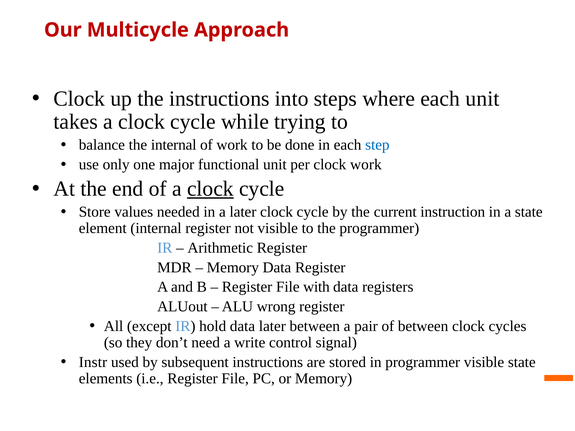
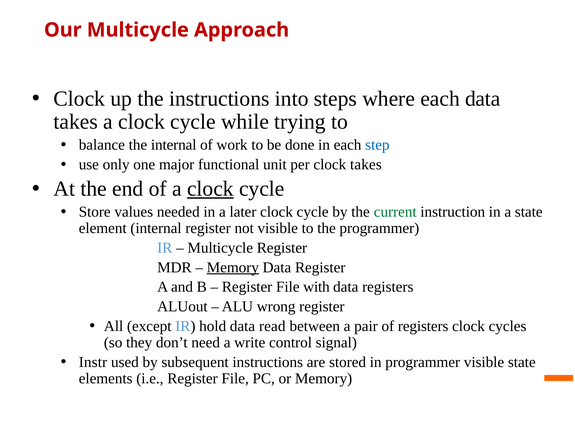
each unit: unit -> data (483, 99)
clock work: work -> takes (366, 165)
current colour: black -> green (395, 212)
Arithmetic: Arithmetic -> Multicycle (220, 248)
Memory underline: none -> present (233, 268)
data later: later -> read (272, 326)
of between: between -> registers (423, 326)
